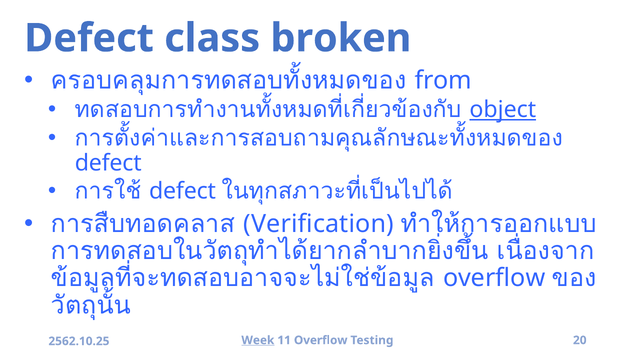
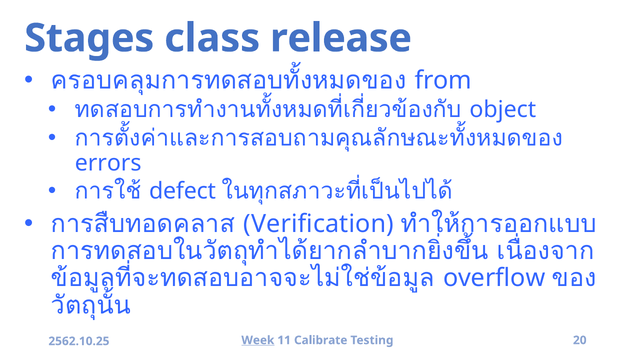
Defect: Defect -> Stages (89, 38)
broken: broken -> release (341, 38)
object underline: present -> none (503, 110)
defect: defect -> errors (108, 163)
11 Overflow: Overflow -> Calibrate (321, 340)
